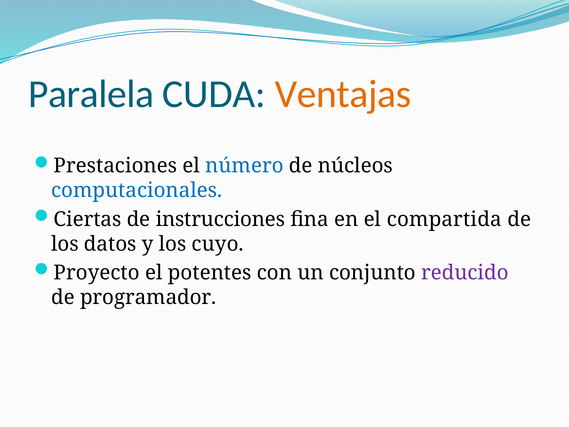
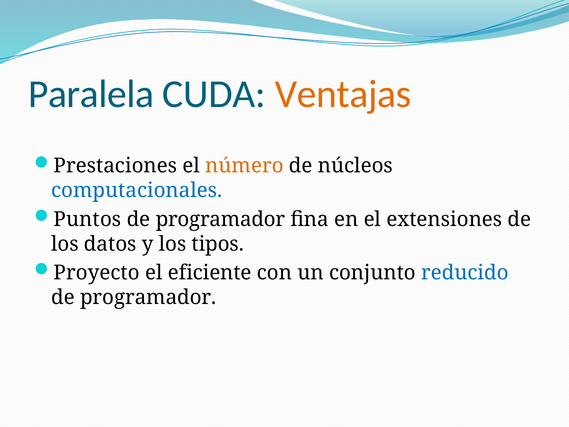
número colour: blue -> orange (244, 166)
Ciertas: Ciertas -> Puntos (87, 219)
instrucciones: instrucciones -> programador (220, 219)
compartida: compartida -> extensiones (444, 219)
cuyo: cuyo -> tipos (218, 244)
potentes: potentes -> eficiente (210, 273)
reducido colour: purple -> blue (465, 273)
